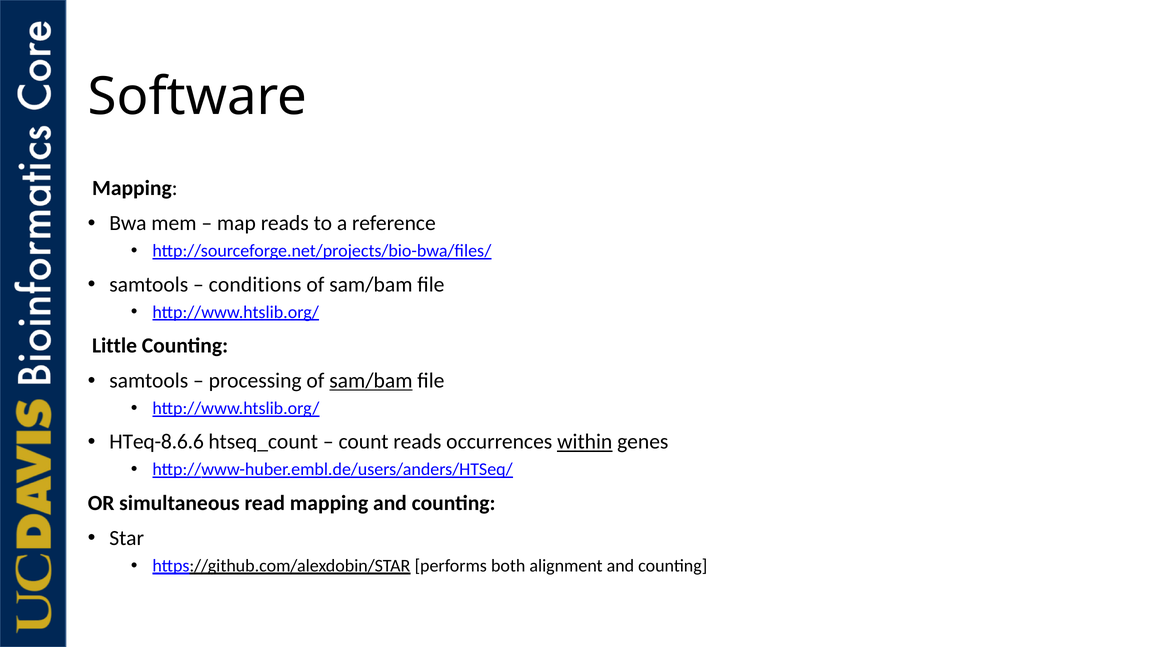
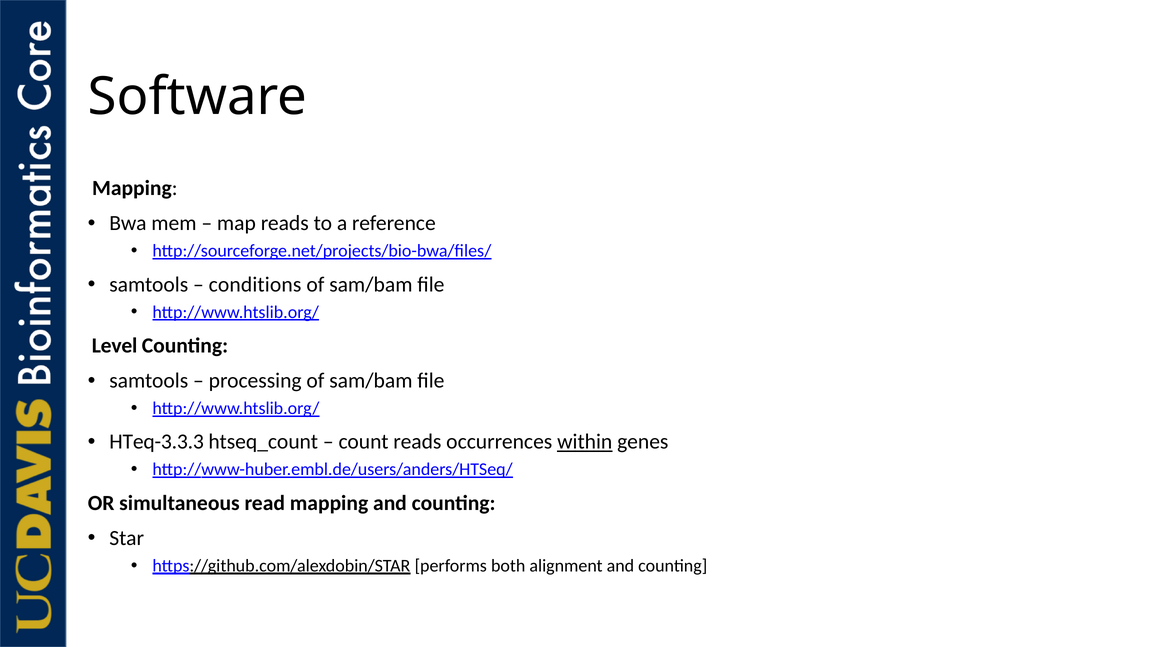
Little: Little -> Level (115, 346)
sam/bam underline: present -> none (371, 381)
HTeq-8.6.6: HTeq-8.6.6 -> HTeq-3.3.3 (157, 442)
